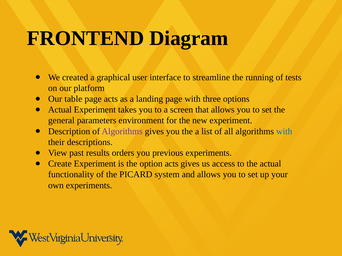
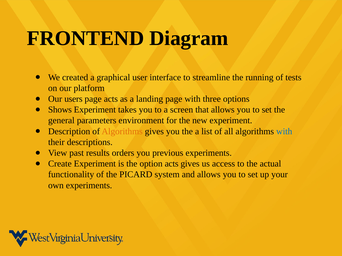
table: table -> users (73, 99)
Actual: Actual -> Shows (60, 110)
Algorithms colour: purple -> orange (122, 132)
